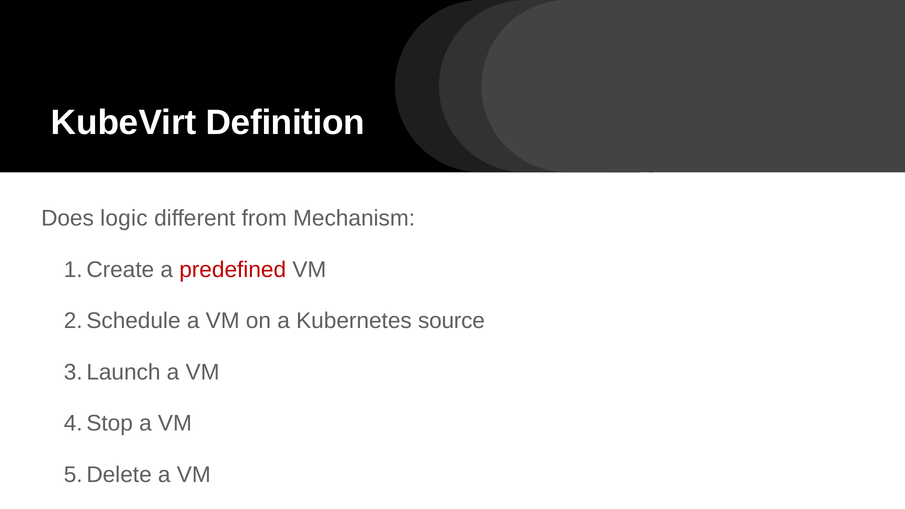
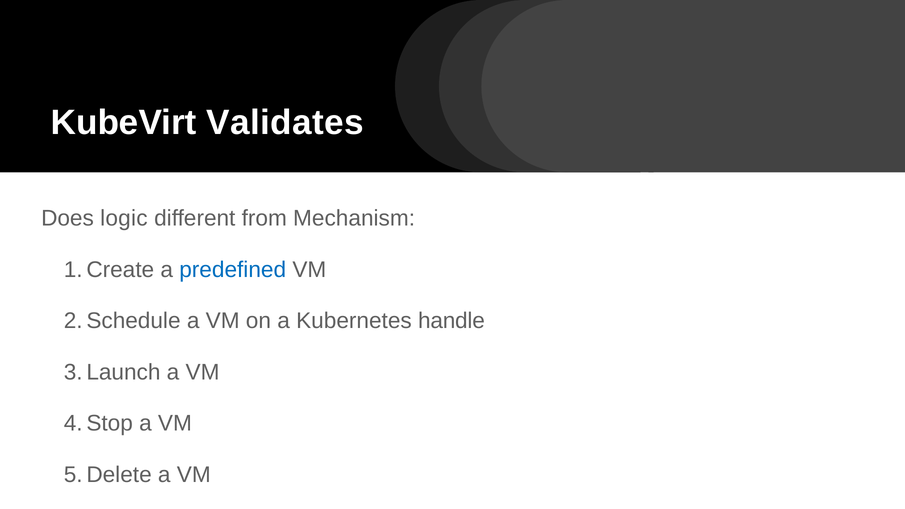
Definition: Definition -> Validates (285, 123)
predefined colour: red -> blue (233, 270)
source: source -> handle (451, 321)
